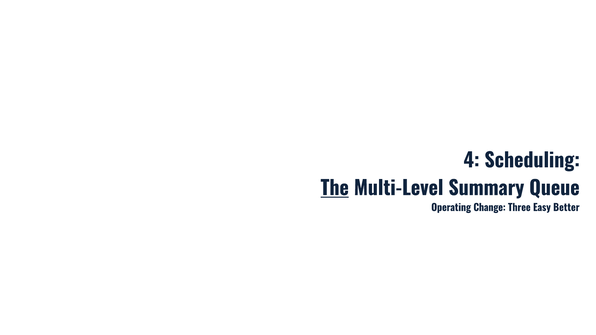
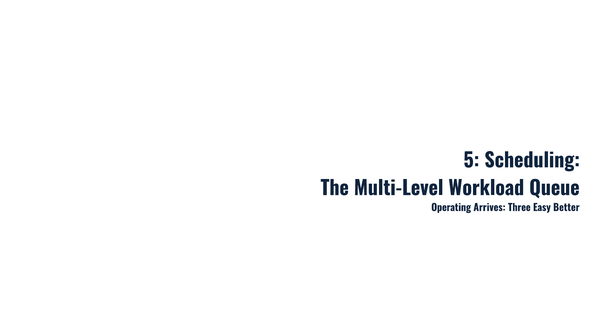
4: 4 -> 5 (471, 161)
The underline: present -> none (335, 189)
Summary: Summary -> Workload (486, 189)
Change: Change -> Arrives (489, 208)
